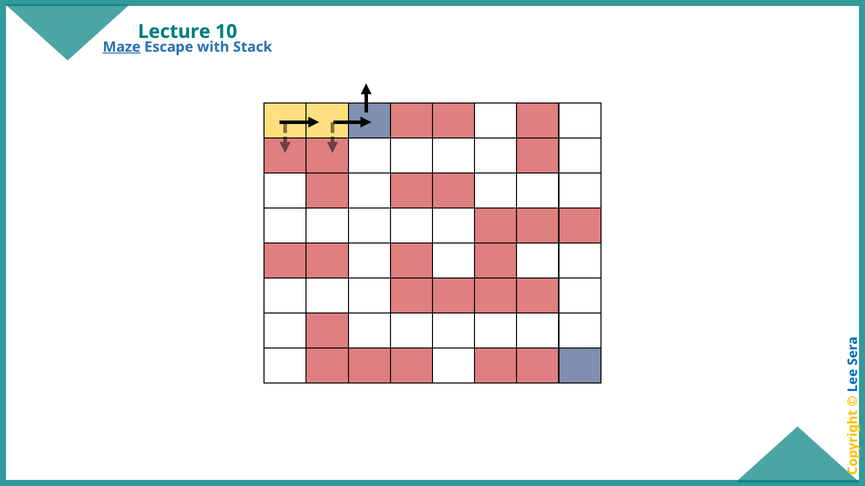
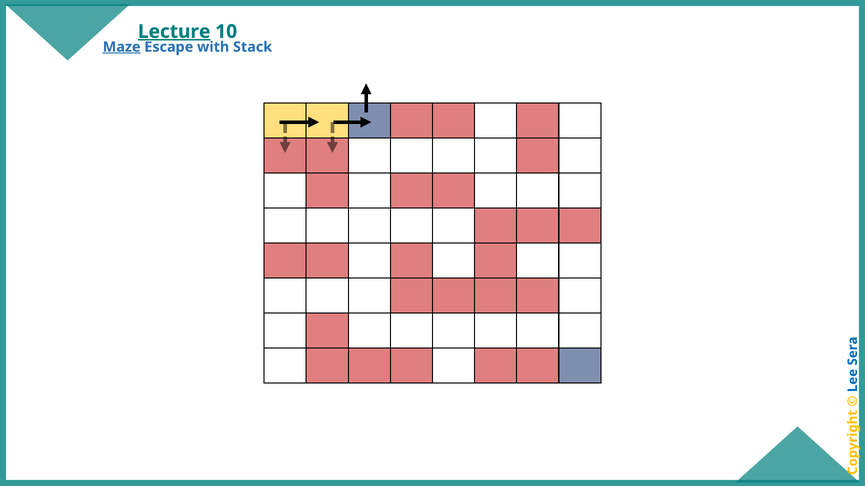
Lecture underline: none -> present (174, 32)
